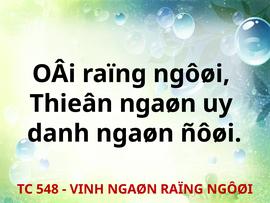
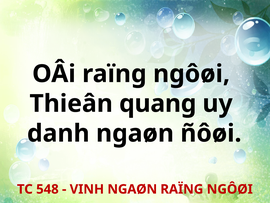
Thieân ngaøn: ngaøn -> quang (158, 103)
